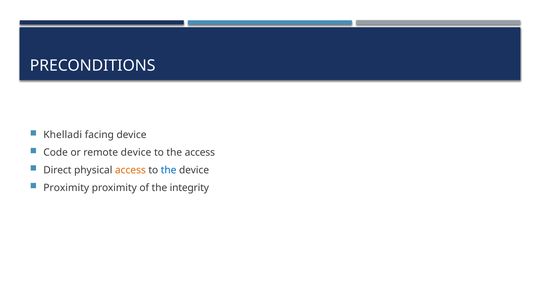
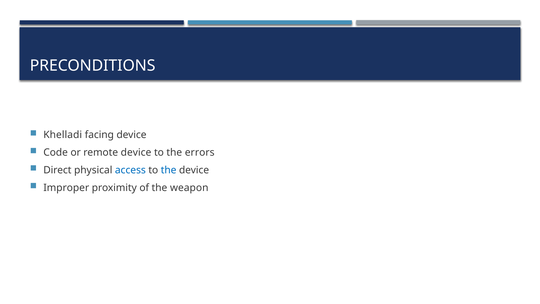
the access: access -> errors (200, 152)
access colour: orange -> blue (130, 170)
Proximity: Proximity -> Improper (66, 188)
integrity: integrity -> weapon (189, 188)
